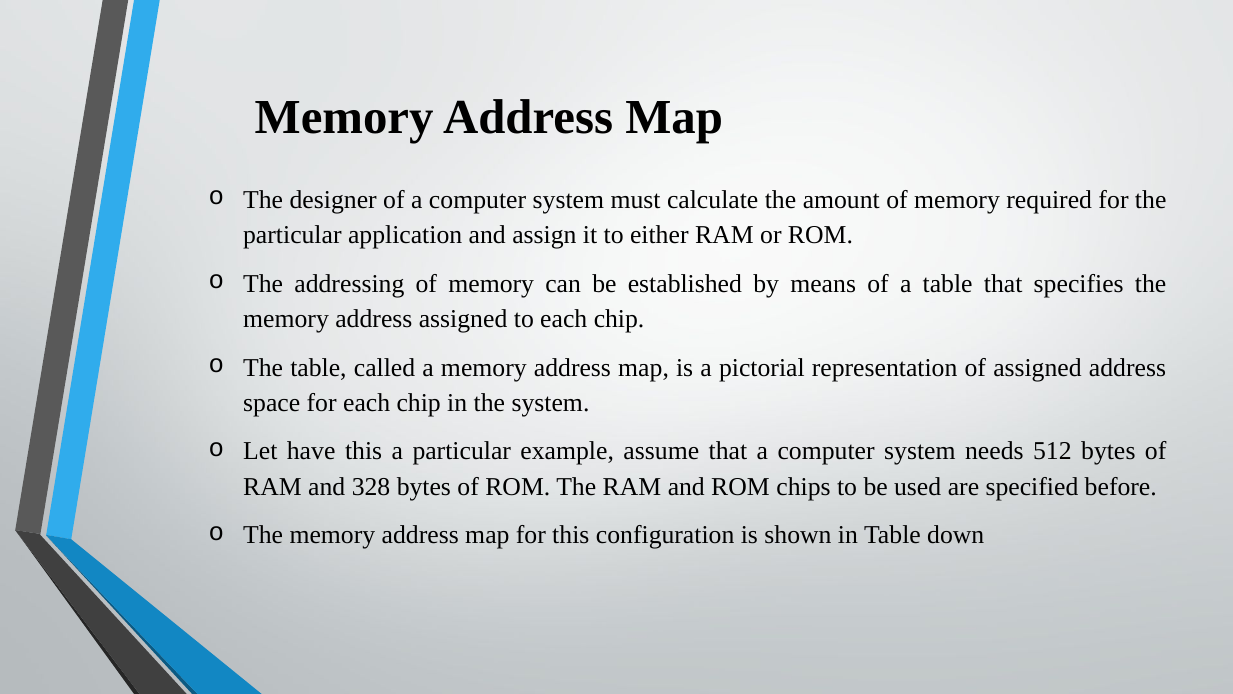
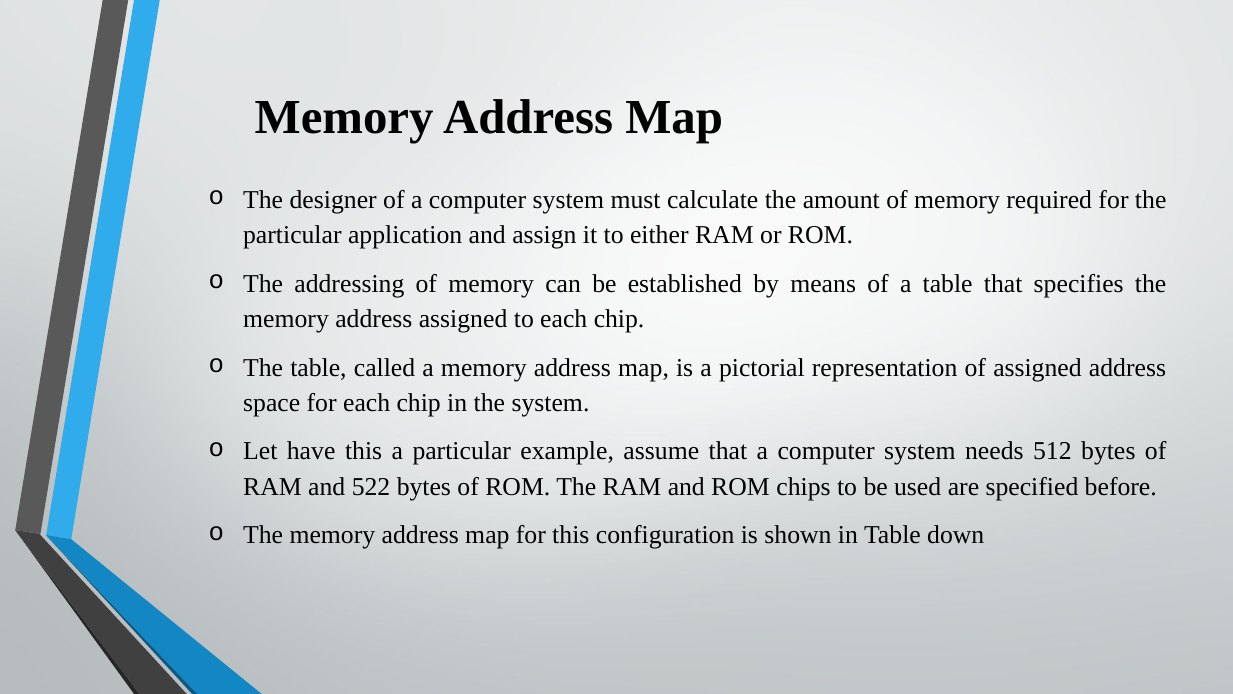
328: 328 -> 522 (371, 487)
